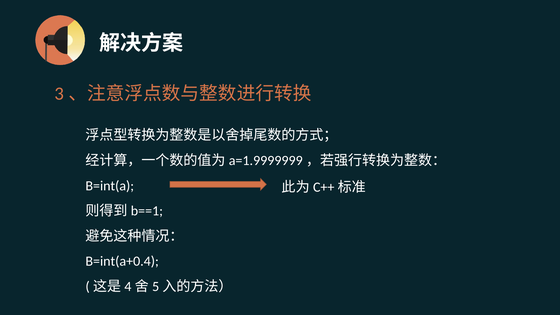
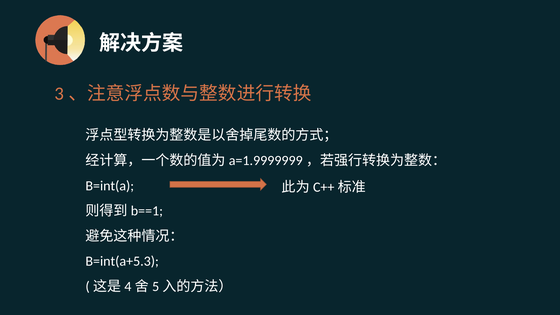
B=int(a+0.4: B=int(a+0.4 -> B=int(a+5.3 (122, 261)
